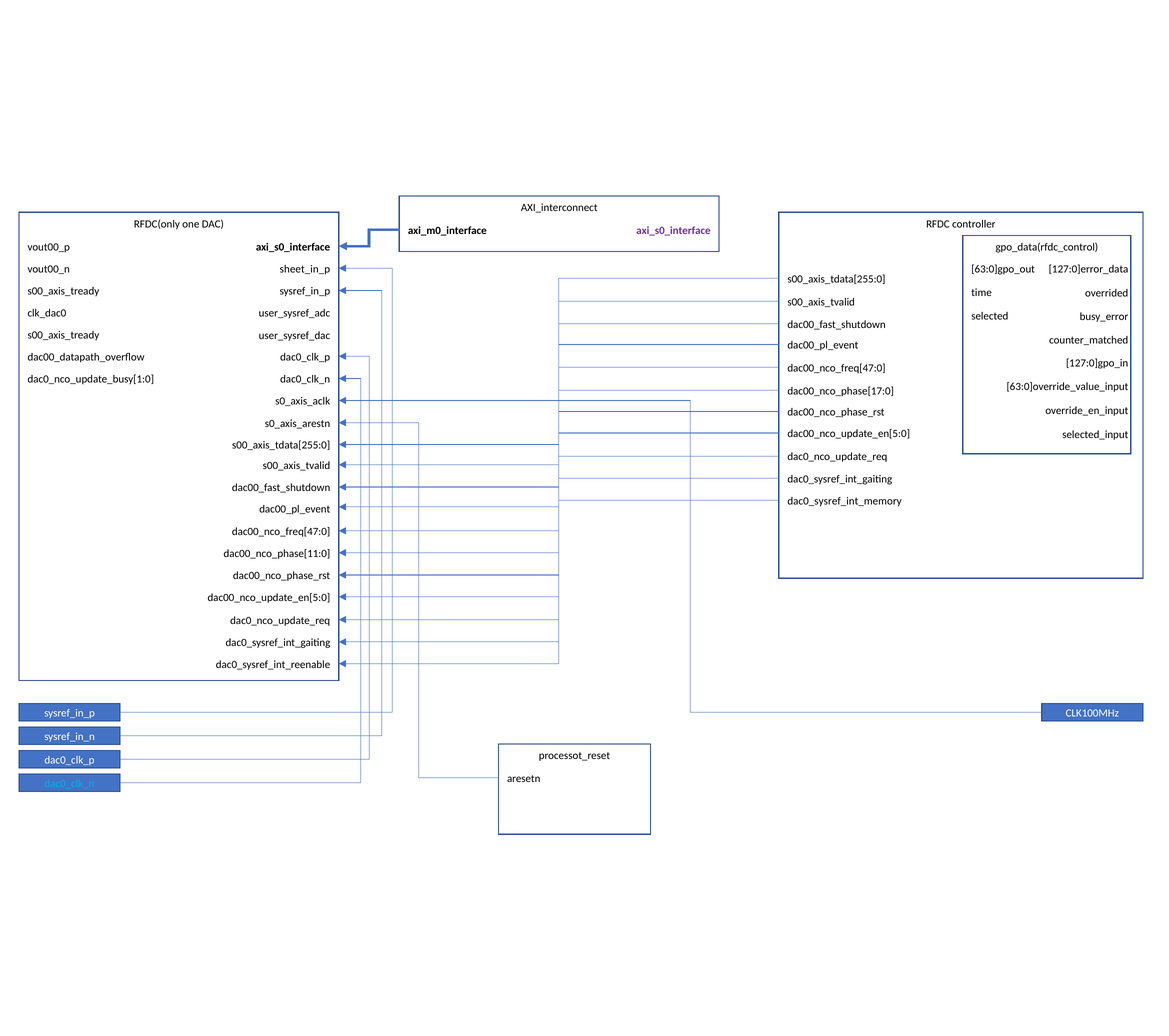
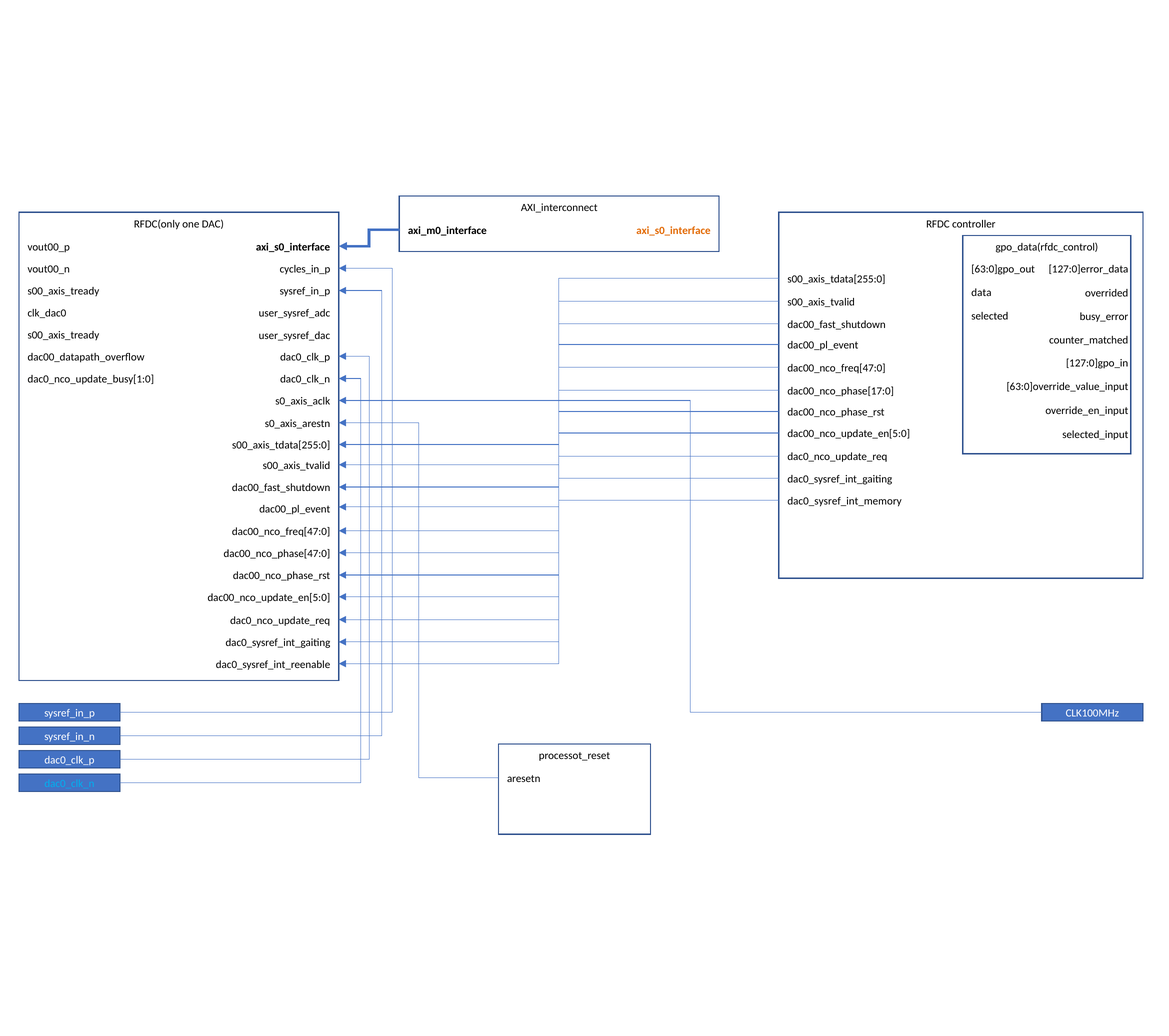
axi_s0_interface colour: purple -> orange (673, 230)
sheet_in_p: sheet_in_p -> cycles_in_p (305, 269)
time: time -> data (981, 292)
dac00_nco_phase[11:0: dac00_nco_phase[11:0 -> dac00_nco_phase[47:0 (277, 553)
